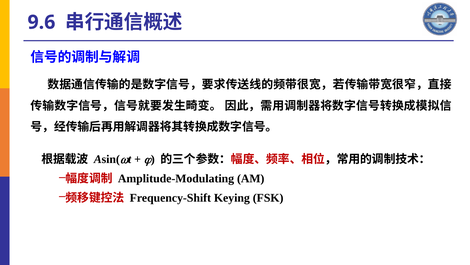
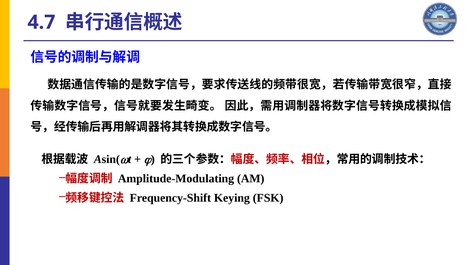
9.6: 9.6 -> 4.7 (41, 22)
